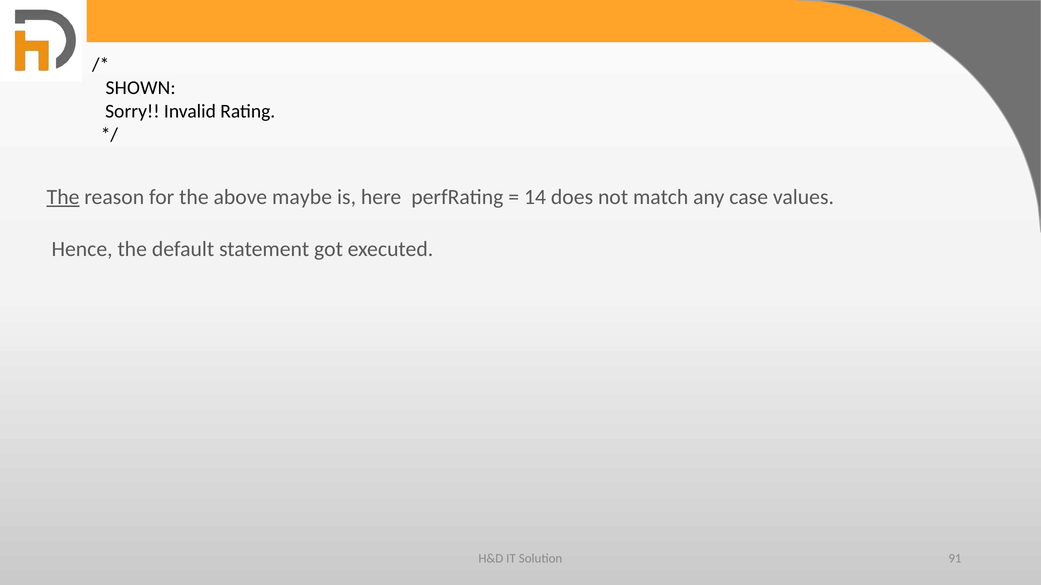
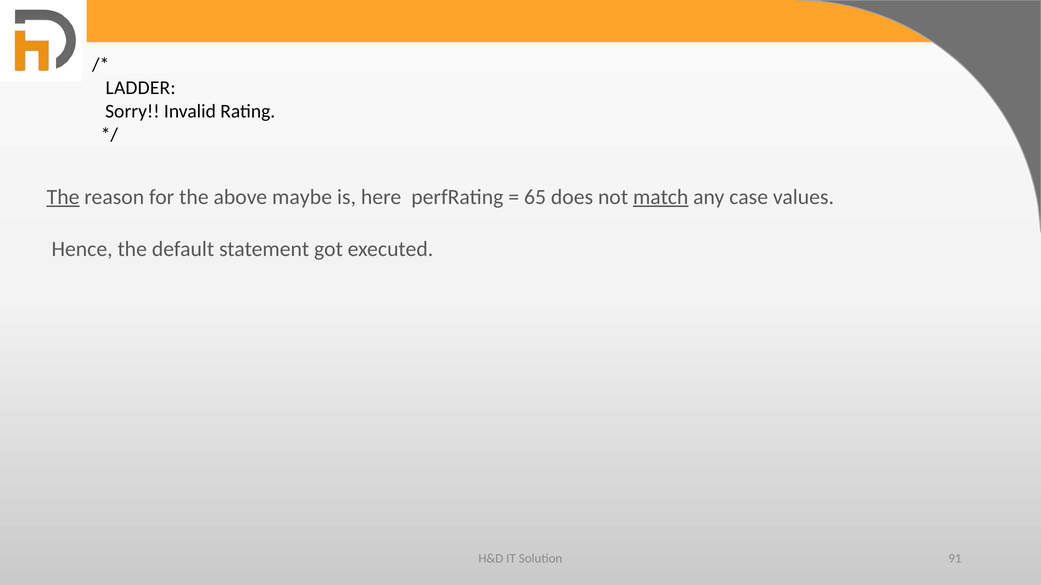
SHOWN: SHOWN -> LADDER (141, 88)
14: 14 -> 65 (535, 197)
match underline: none -> present (661, 197)
